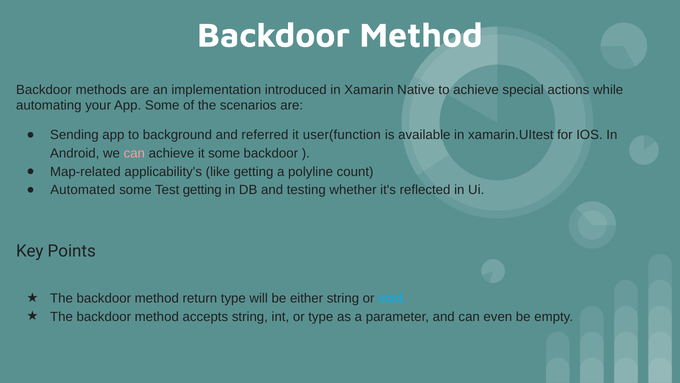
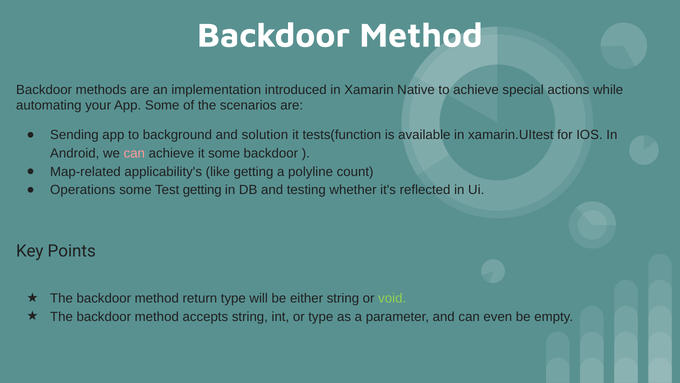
referred: referred -> solution (265, 135)
user(function: user(function -> tests(function (342, 135)
Automated: Automated -> Operations (83, 190)
void colour: light blue -> light green (392, 298)
